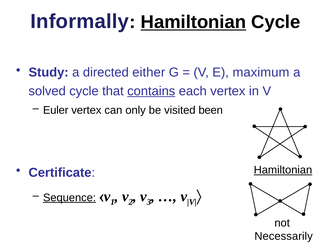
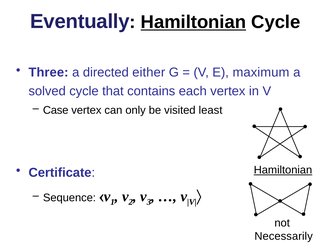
Informally: Informally -> Eventually (80, 21)
Study: Study -> Three (49, 72)
contains underline: present -> none (151, 91)
Euler: Euler -> Case (56, 110)
been: been -> least (211, 110)
Sequence underline: present -> none (69, 198)
